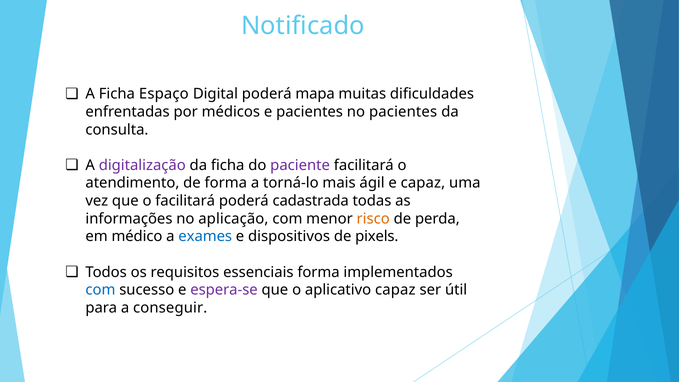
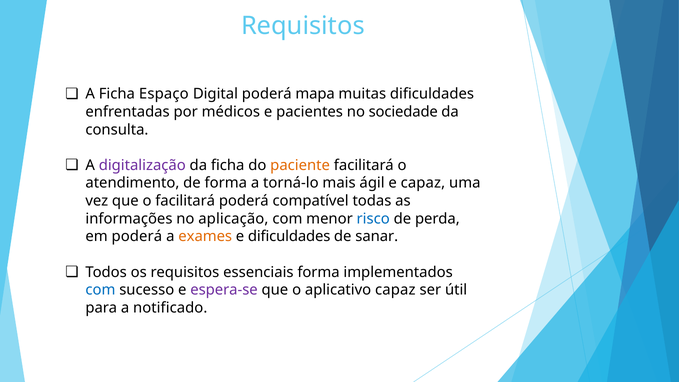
Notificado: Notificado -> Requisitos (303, 26)
no pacientes: pacientes -> sociedade (403, 112)
paciente colour: purple -> orange (300, 165)
cadastrada: cadastrada -> compatível (311, 201)
risco colour: orange -> blue (373, 219)
em médico: médico -> poderá (137, 237)
exames colour: blue -> orange (205, 237)
e dispositivos: dispositivos -> dificuldades (289, 237)
pixels: pixels -> sanar (377, 237)
conseguir: conseguir -> notificado (170, 308)
